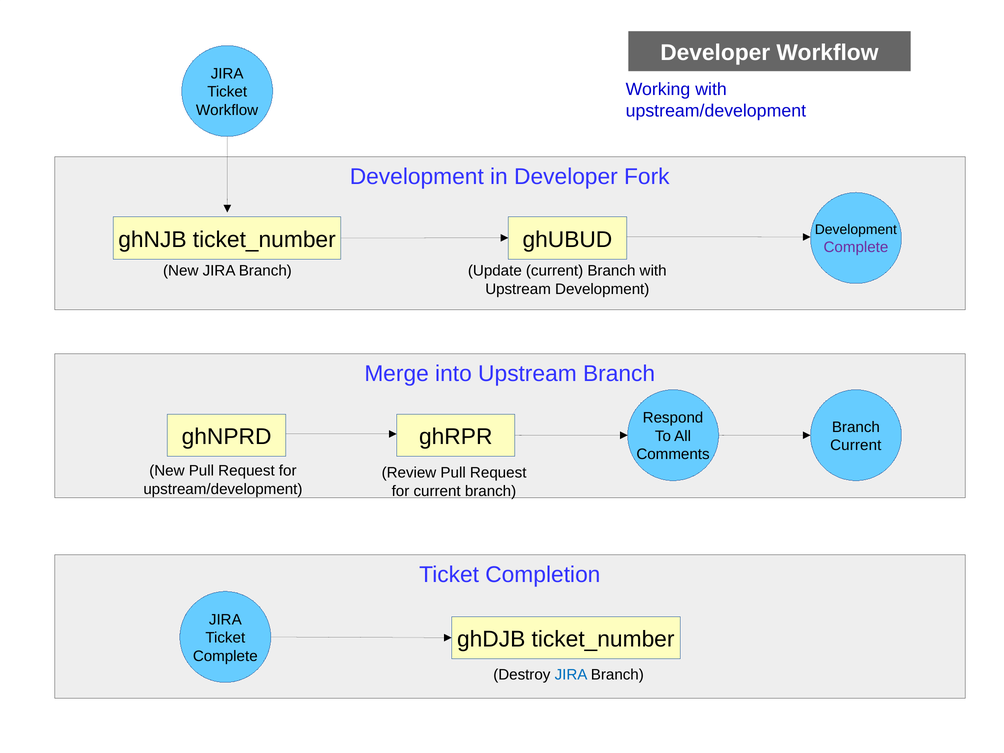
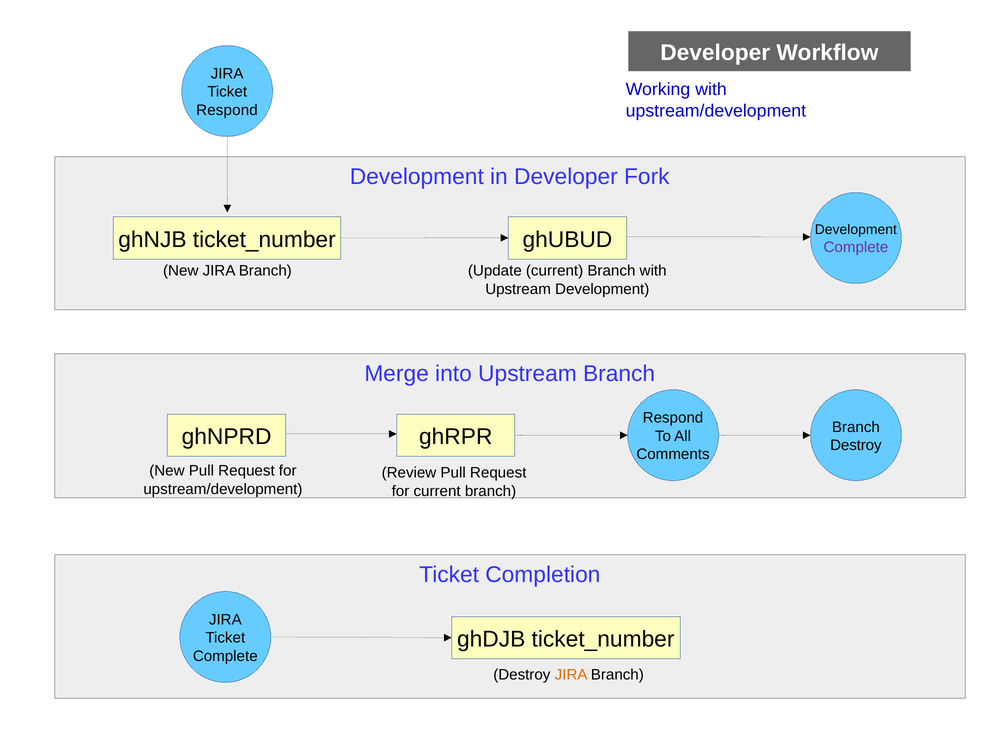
Workflow: Workflow -> Respond (227, 110)
Current: Current -> Destroy (856, 445)
JIRA colour: blue -> orange (571, 675)
